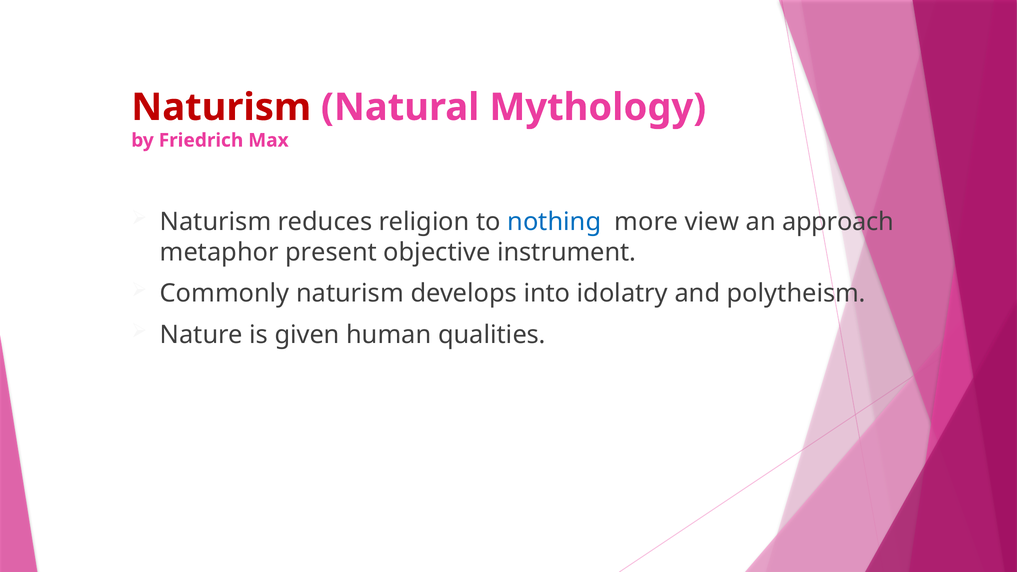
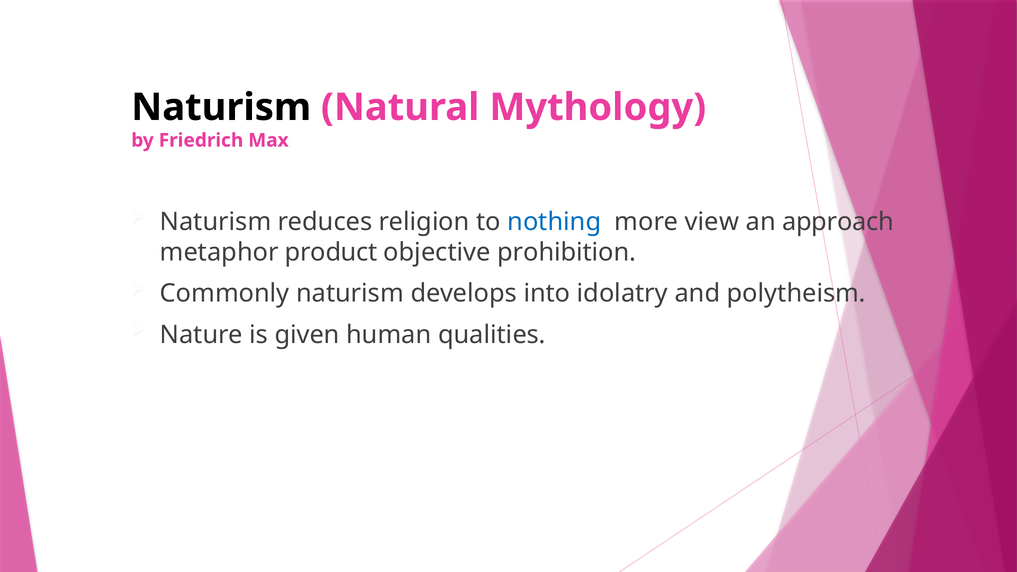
Naturism colour: red -> black (221, 107)
present: present -> product (331, 252)
instrument: instrument -> prohibition (567, 252)
